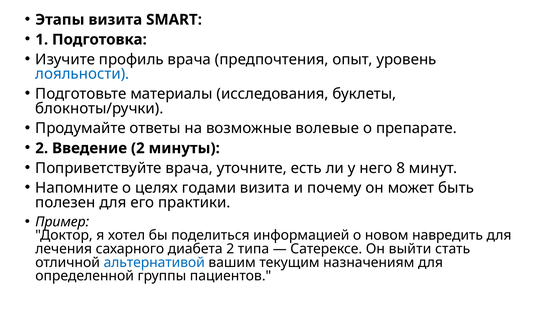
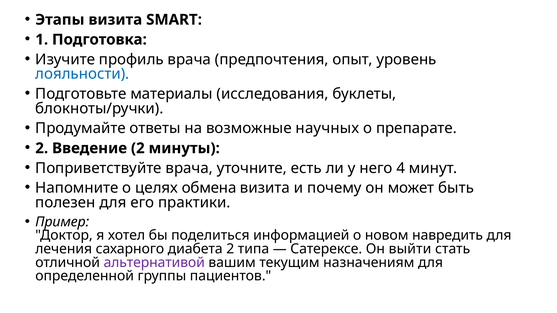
волевые: волевые -> научных (327, 128)
8: 8 -> 4 (401, 168)
годами: годами -> обмена (209, 188)
альтернативой colour: blue -> purple (154, 263)
